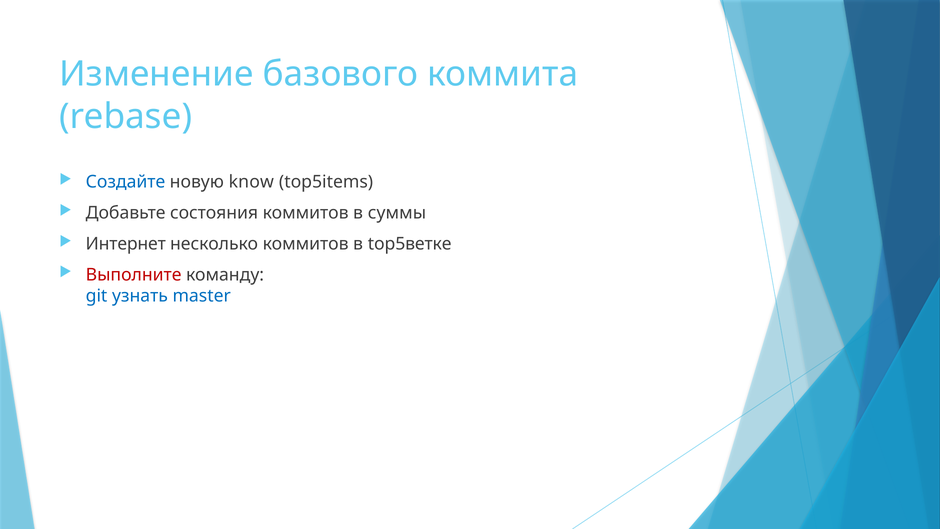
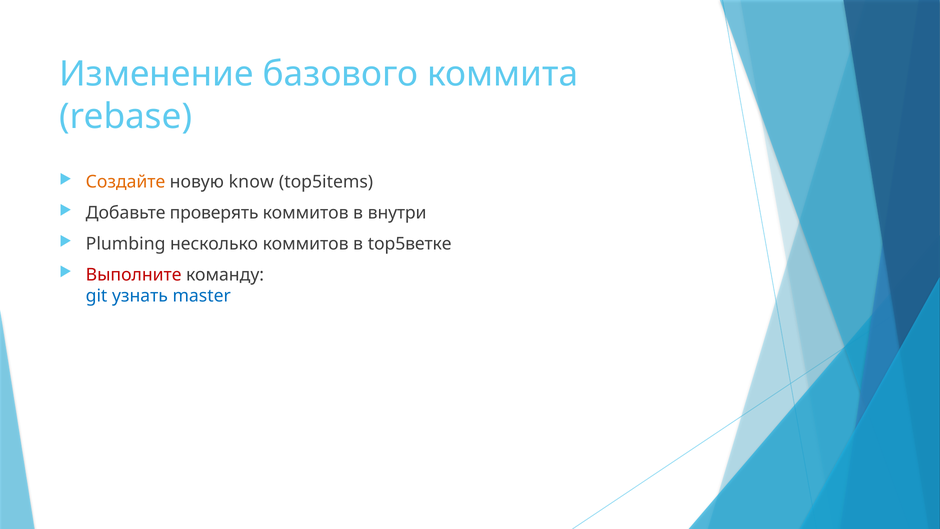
Создайте colour: blue -> orange (125, 182)
состояния: состояния -> проверять (214, 213)
суммы: суммы -> внутри (397, 213)
Интернет: Интернет -> Plumbing (126, 244)
